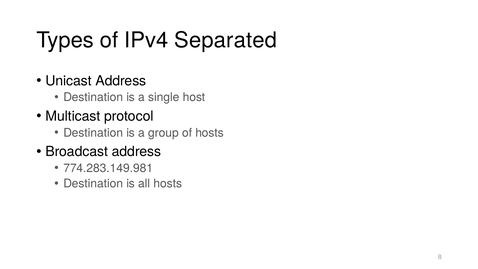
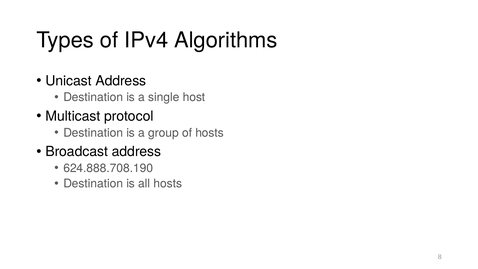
Separated: Separated -> Algorithms (226, 40)
774.283.149.981: 774.283.149.981 -> 624.888.708.190 (108, 168)
